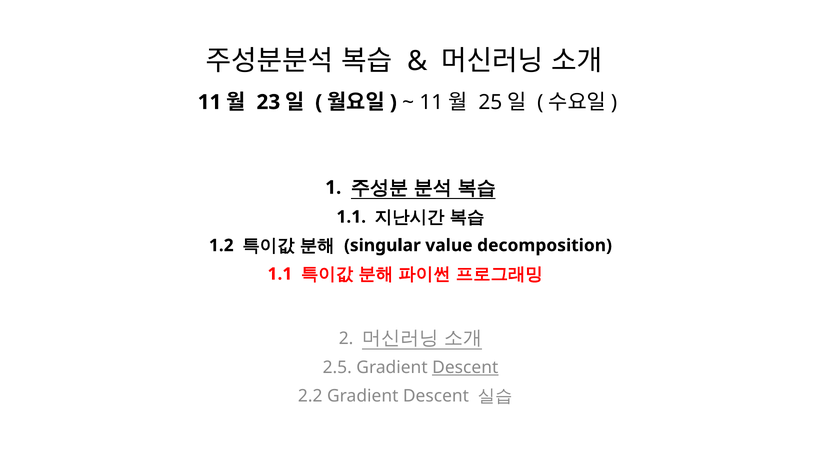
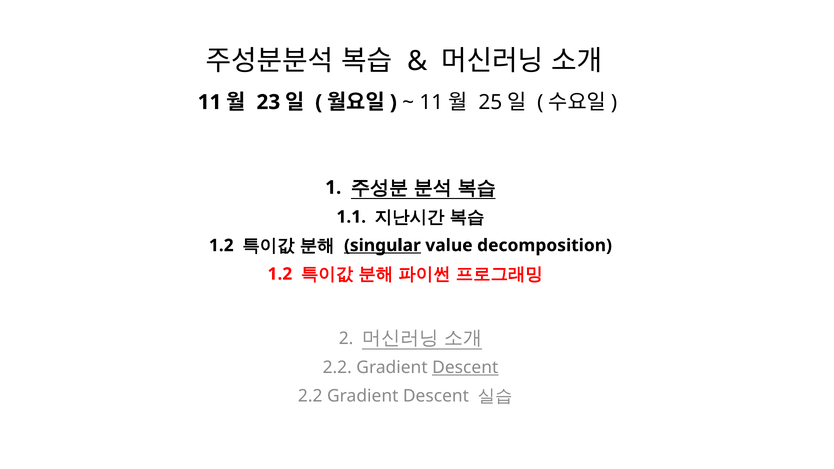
singular underline: none -> present (382, 245)
1.1: 1.1 -> 1.2 (280, 274)
2.5: 2.5 -> 2.2 (337, 368)
